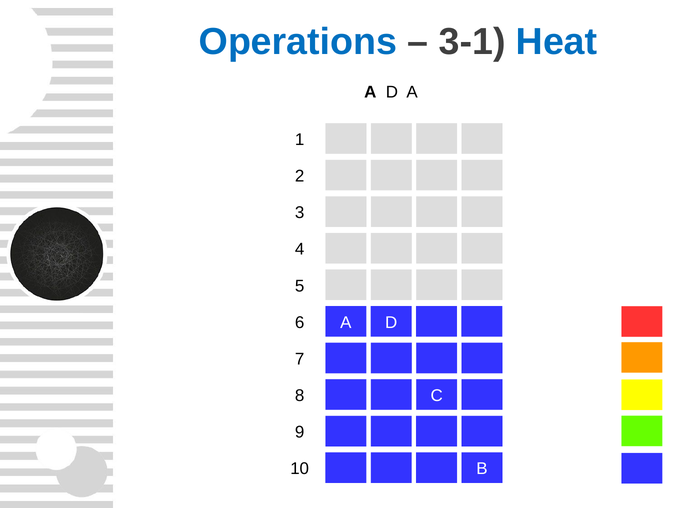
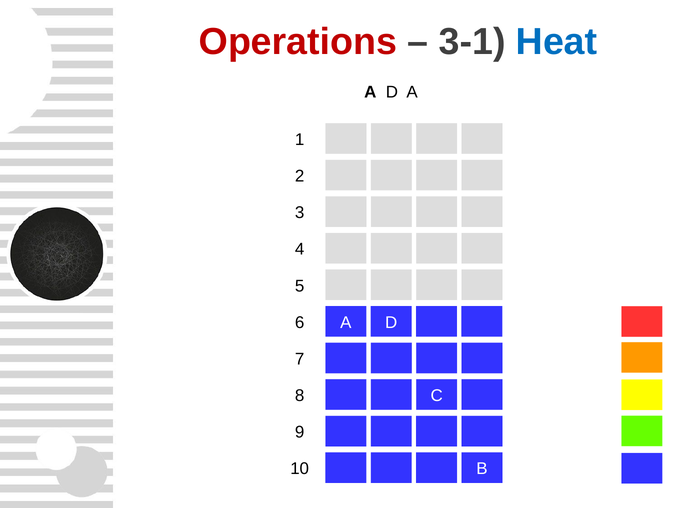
Operations colour: blue -> red (298, 42)
